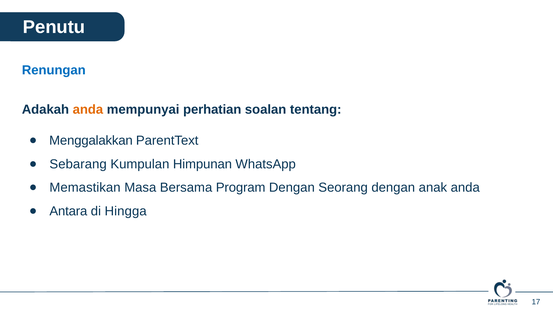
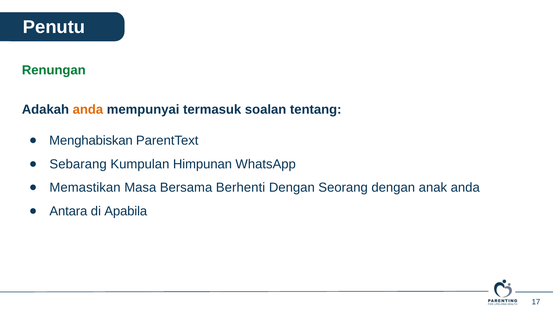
Renungan colour: blue -> green (54, 70)
perhatian: perhatian -> termasuk (212, 109)
Menggalakkan: Menggalakkan -> Menghabiskan (91, 141)
Program: Program -> Berhenti (241, 188)
Hingga: Hingga -> Apabila (126, 211)
